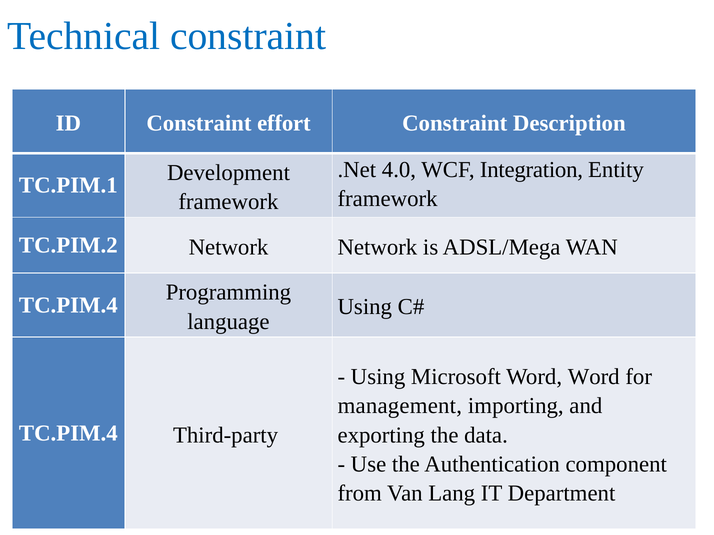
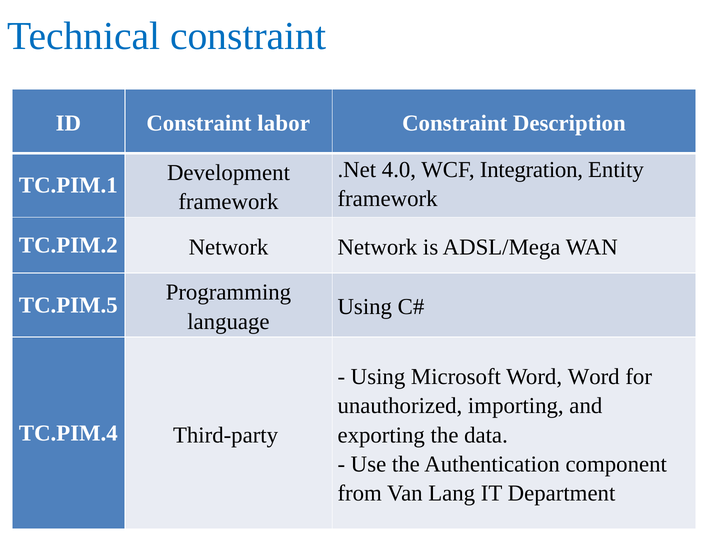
effort: effort -> labor (284, 123)
TC.PIM.4: TC.PIM.4 -> TC.PIM.5 (68, 305)
management: management -> unauthorized (400, 406)
